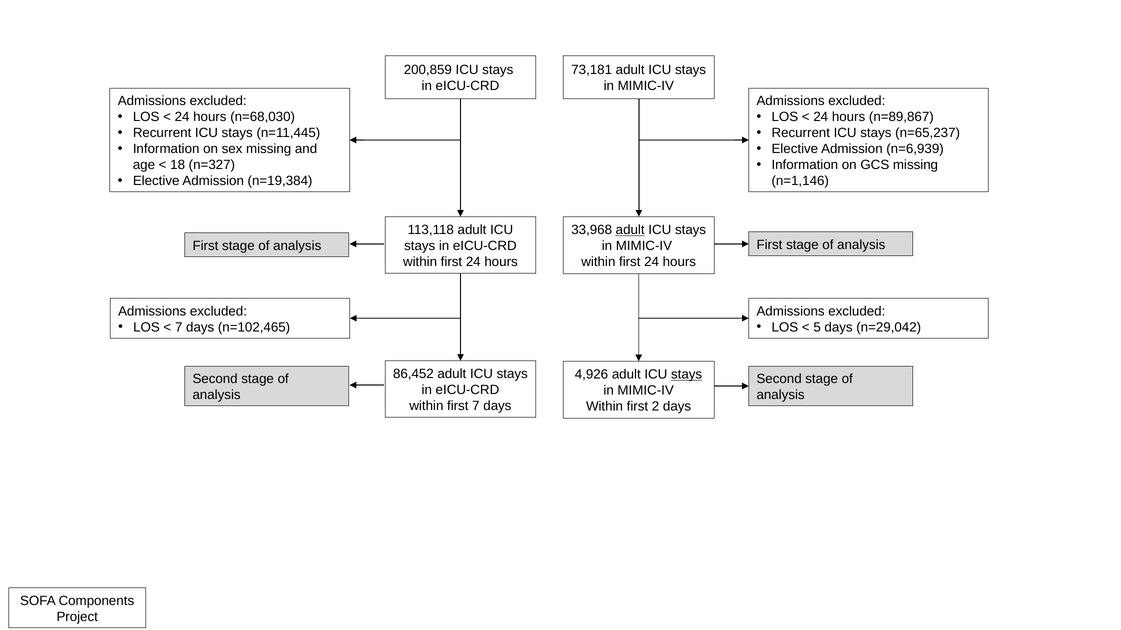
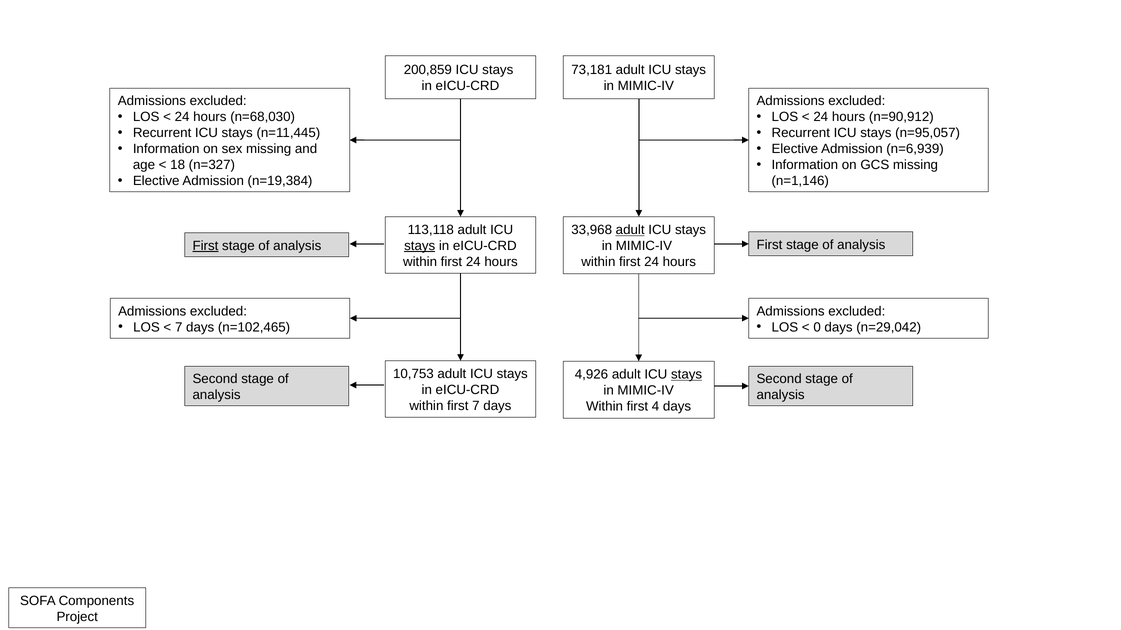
n=89,867: n=89,867 -> n=90,912 (901, 117)
n=65,237: n=65,237 -> n=95,057 (928, 133)
First underline: none -> present (205, 246)
stays underline: none -> present (420, 246)
5: 5 -> 0 (817, 327)
86,452: 86,452 -> 10,753 (413, 374)
2: 2 -> 4 (656, 407)
